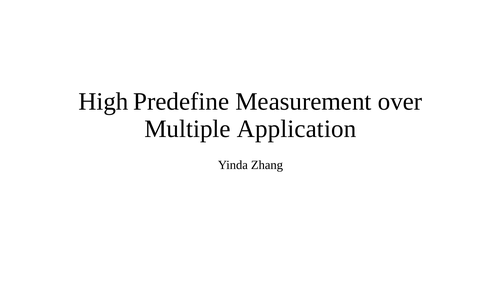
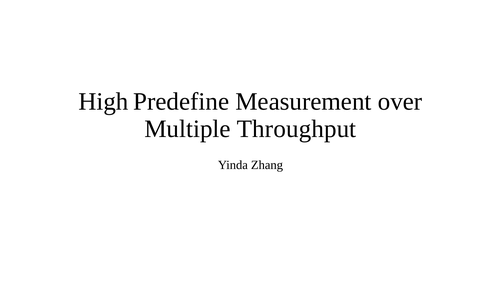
Application: Application -> Throughput (297, 129)
